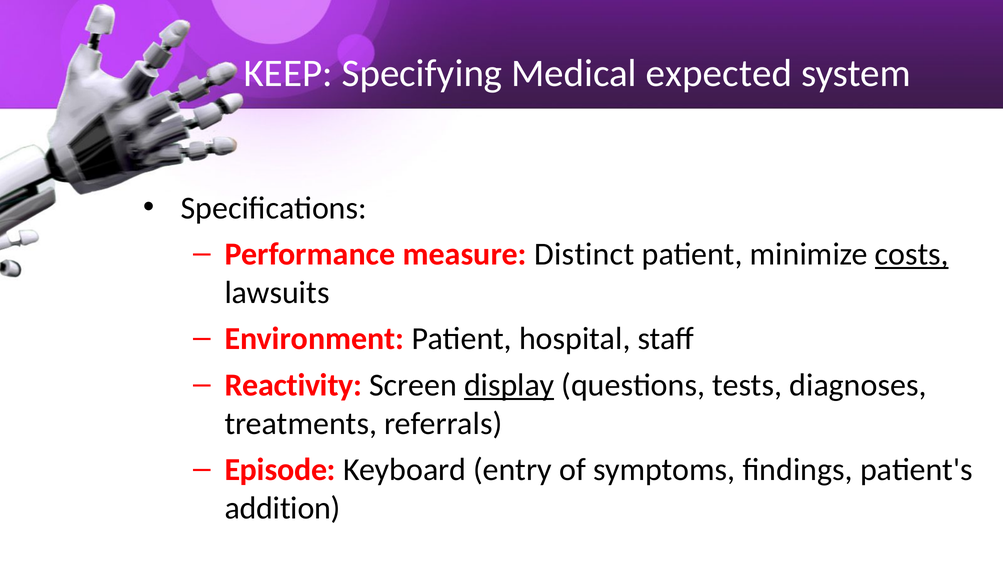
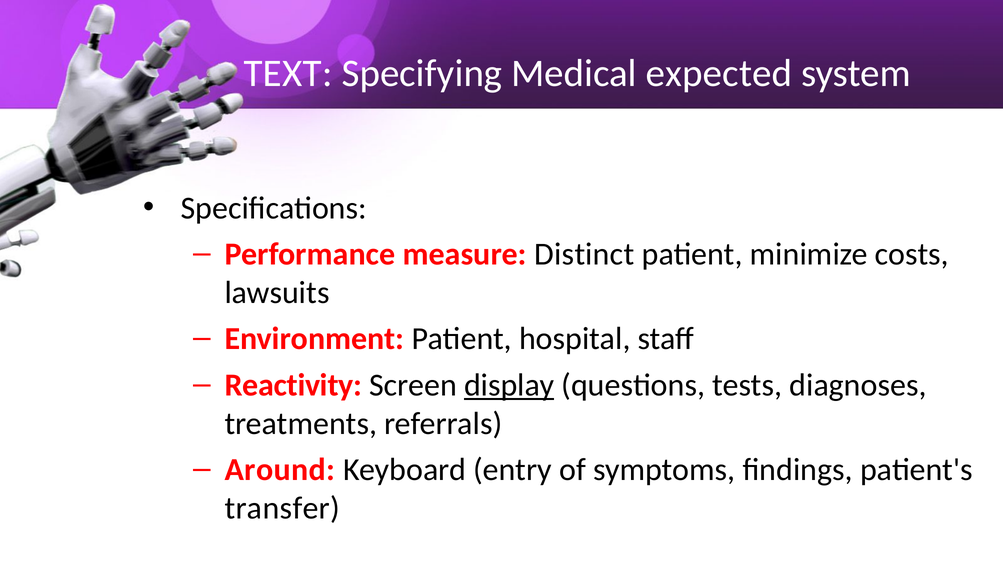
KEEP: KEEP -> TEXT (288, 73)
costs underline: present -> none (912, 254)
Episode: Episode -> Around (280, 470)
addition: addition -> transfer (282, 508)
